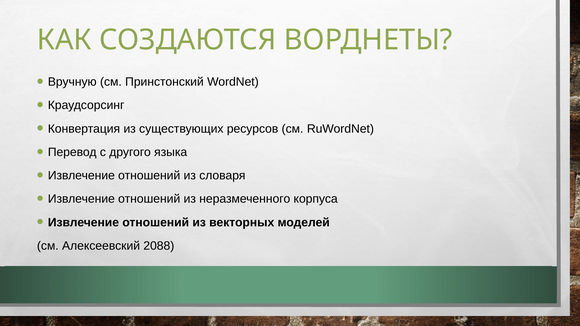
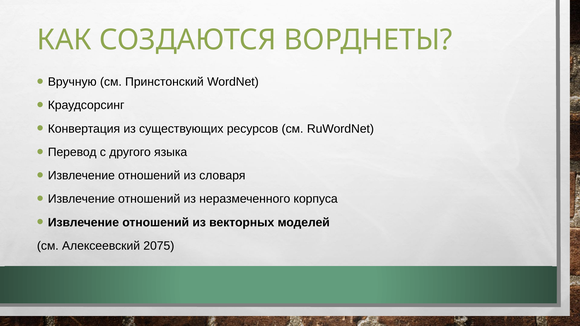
2088: 2088 -> 2075 (159, 246)
